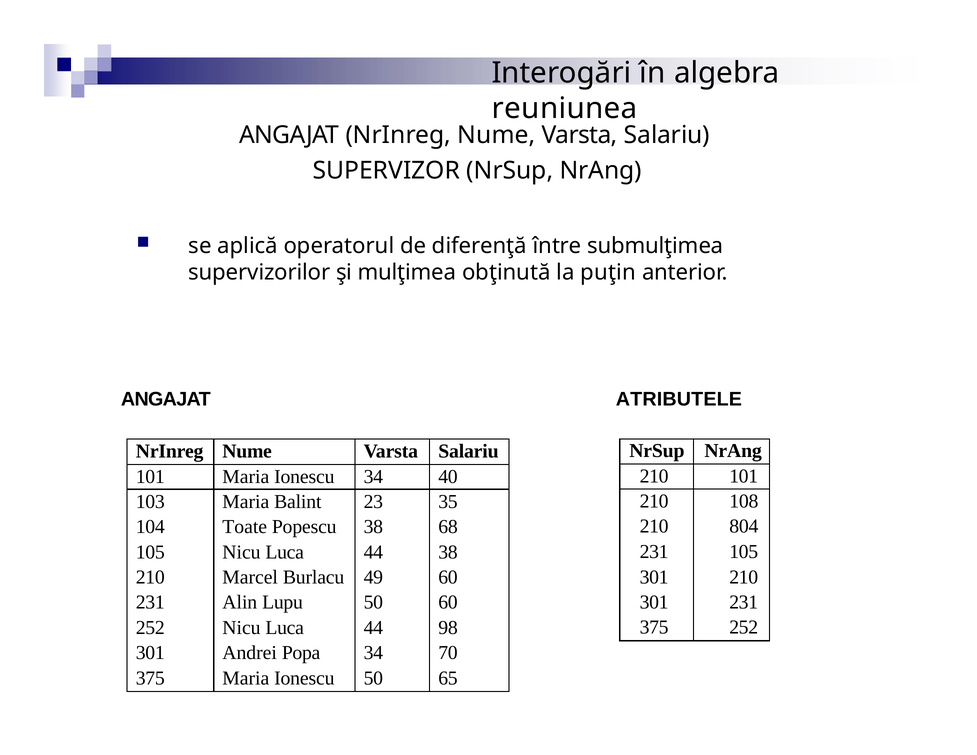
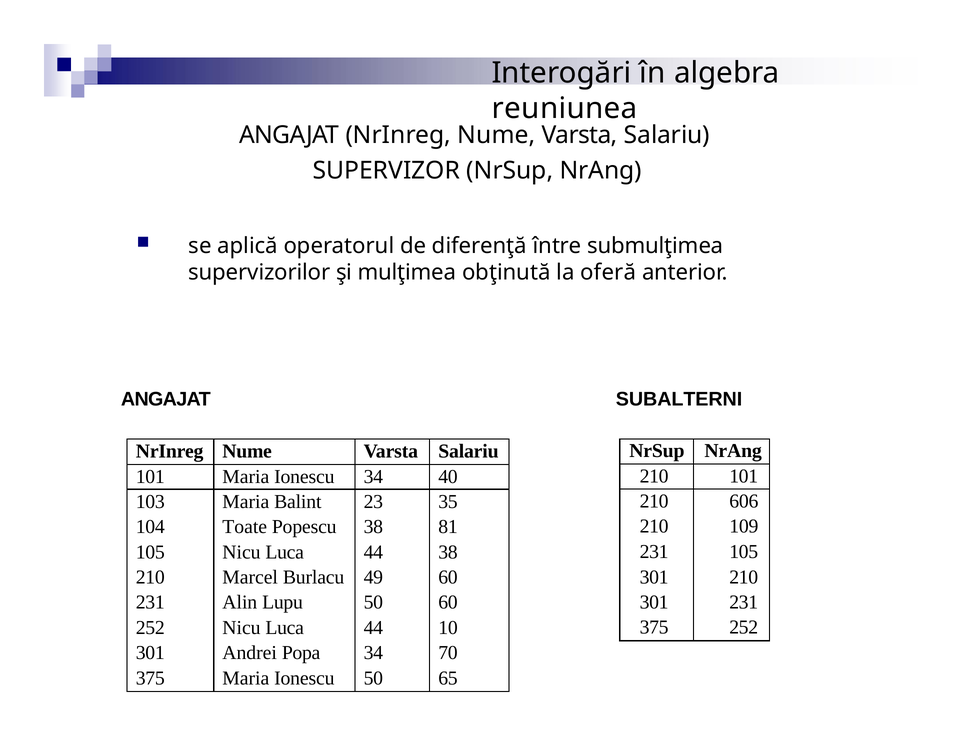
puţin: puţin -> oferă (608, 272)
ATRIBUTELE: ATRIBUTELE -> SUBALTERNI (679, 399)
108: 108 -> 606 (744, 501)
804: 804 -> 109 (744, 526)
68: 68 -> 81 (448, 527)
98: 98 -> 10 (448, 628)
